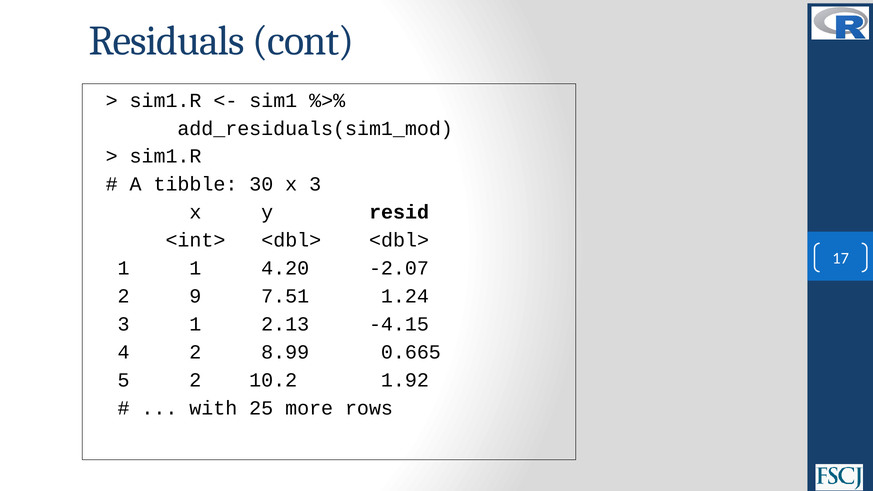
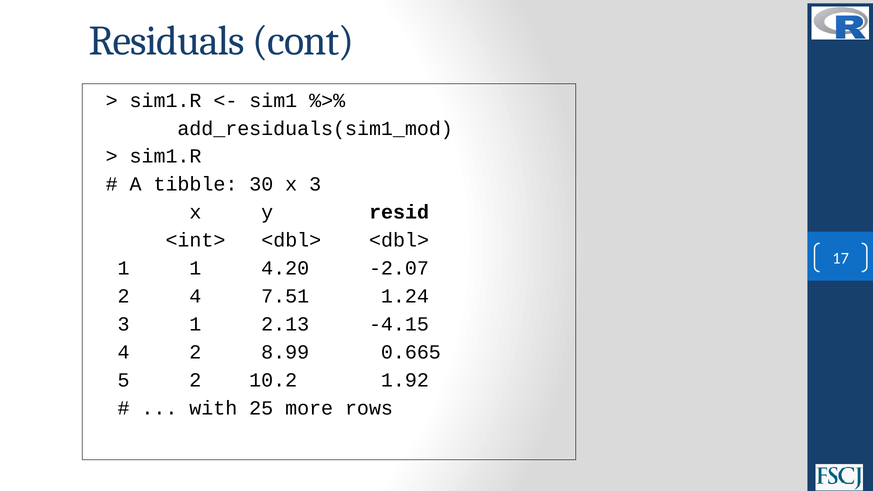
2 9: 9 -> 4 (195, 296)
